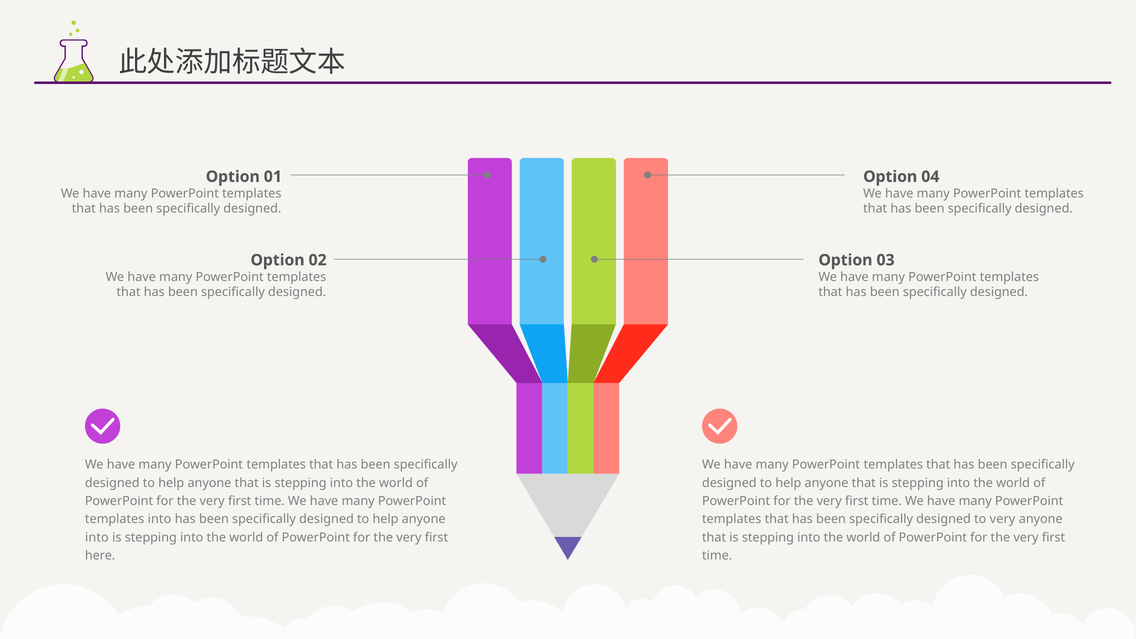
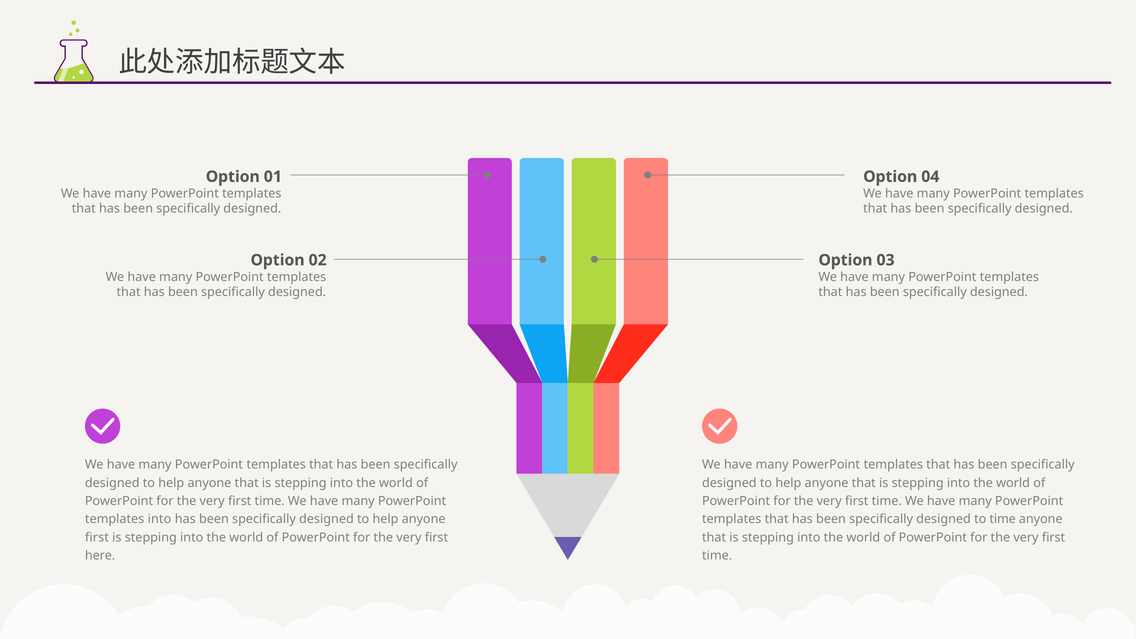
to very: very -> time (1003, 519)
into: into -> first (97, 537)
